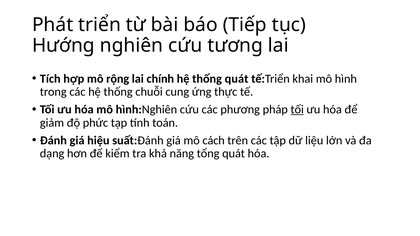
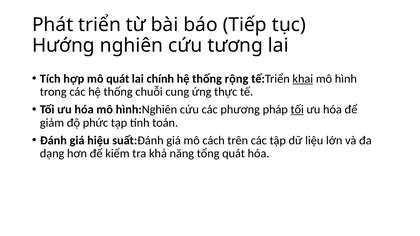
mô rộng: rộng -> quát (118, 79)
thống quát: quát -> rộng (237, 79)
khai underline: none -> present (303, 79)
